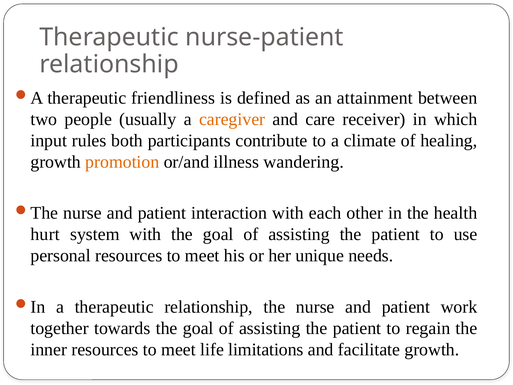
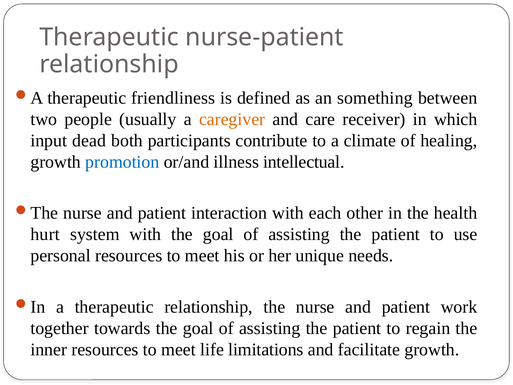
attainment: attainment -> something (375, 98)
rules: rules -> dead (89, 140)
promotion colour: orange -> blue (122, 162)
wandering: wandering -> intellectual (304, 162)
